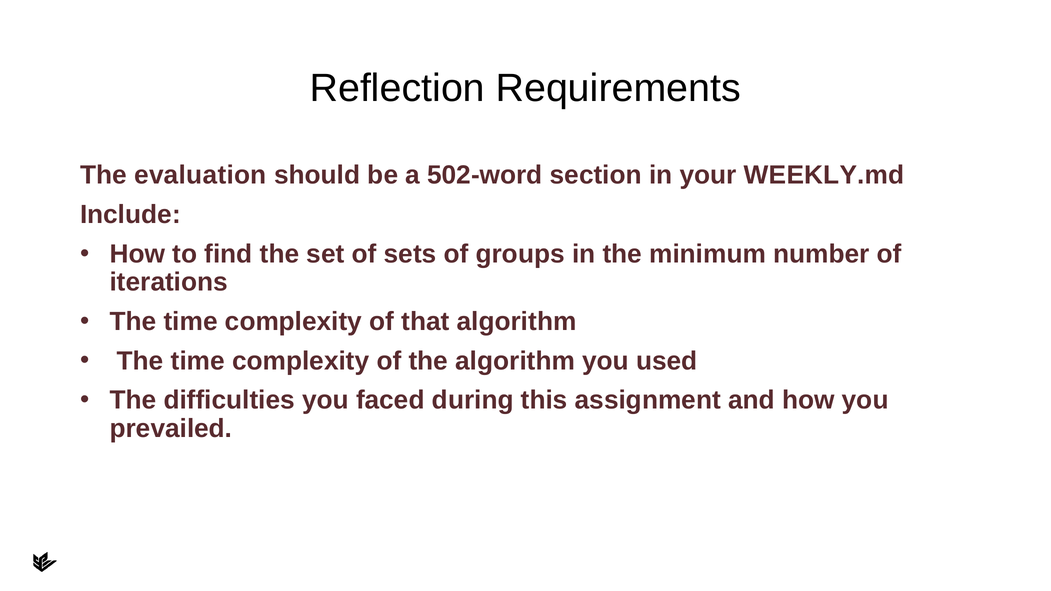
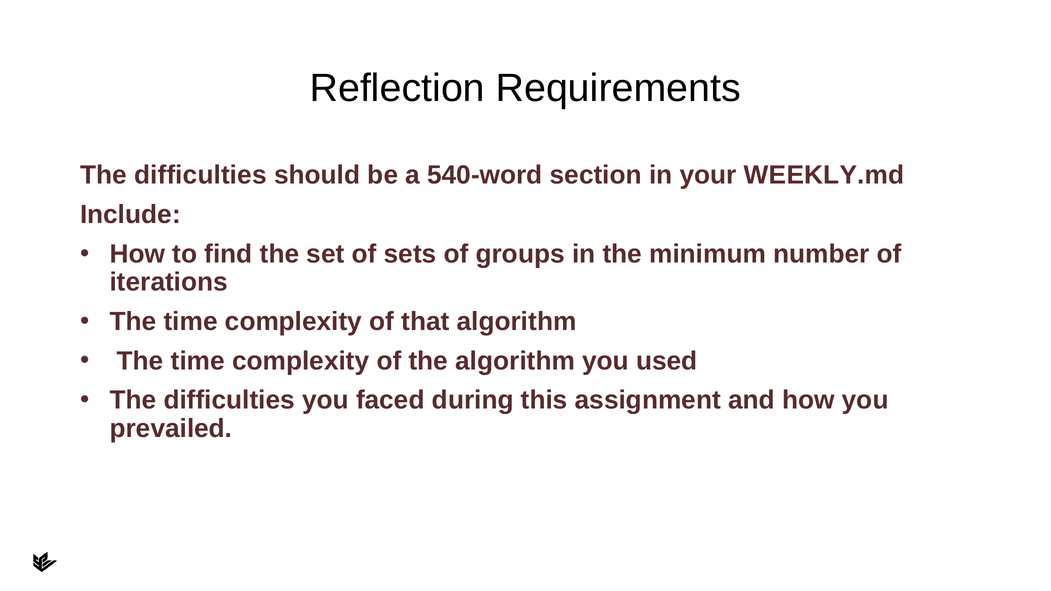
evaluation: evaluation -> difficulties (200, 175)
502-word: 502-word -> 540-word (485, 175)
